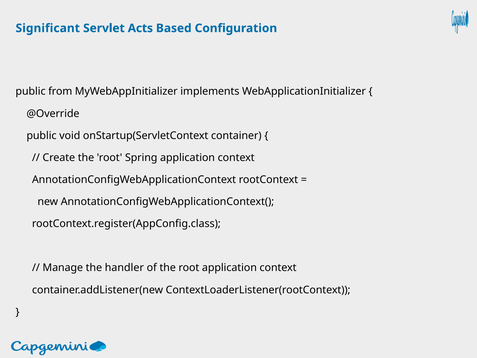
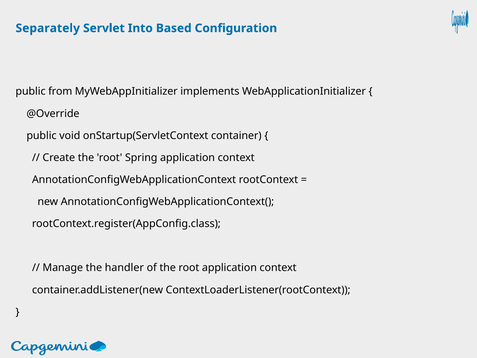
Significant: Significant -> Separately (48, 28)
Acts: Acts -> Into (140, 28)
